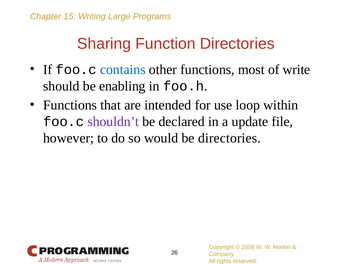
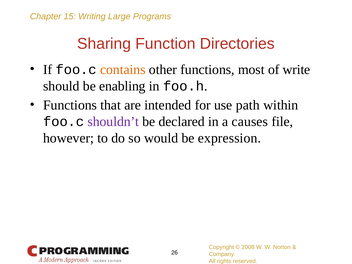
contains colour: blue -> orange (123, 70)
loop: loop -> path (248, 105)
update: update -> causes (250, 122)
be directories: directories -> expression (229, 138)
